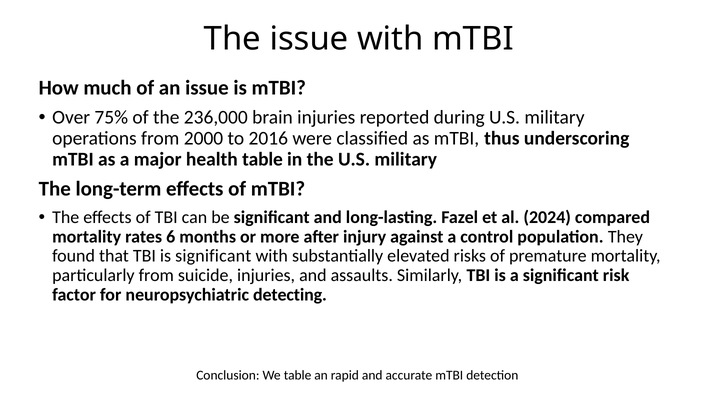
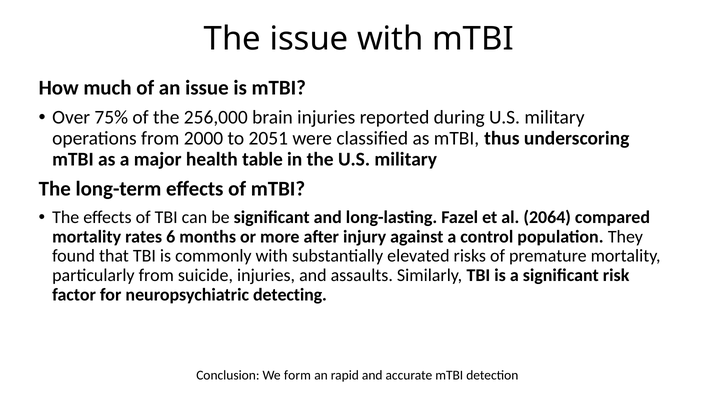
236,000: 236,000 -> 256,000 (216, 117)
2016: 2016 -> 2051 (268, 138)
2024: 2024 -> 2064 (547, 217)
is significant: significant -> commonly (213, 256)
We table: table -> form (297, 375)
